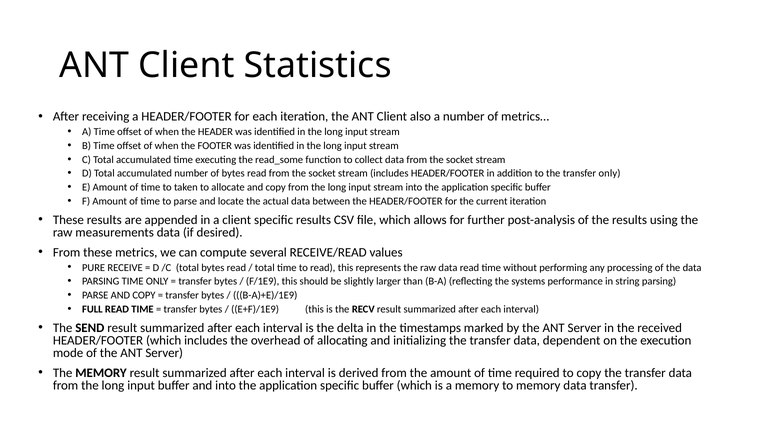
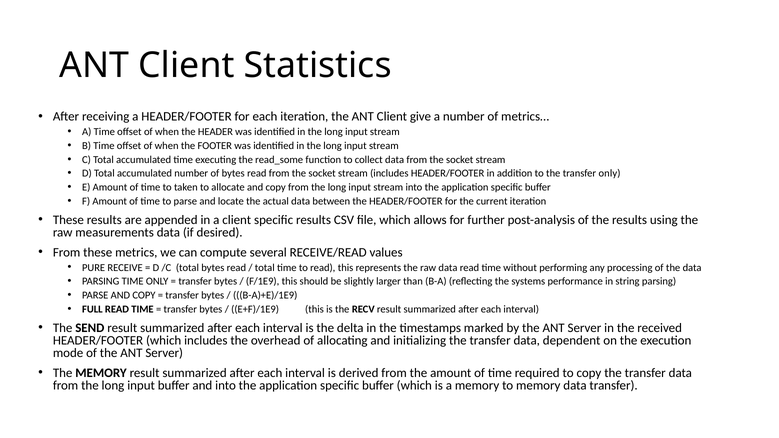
also: also -> give (420, 117)
